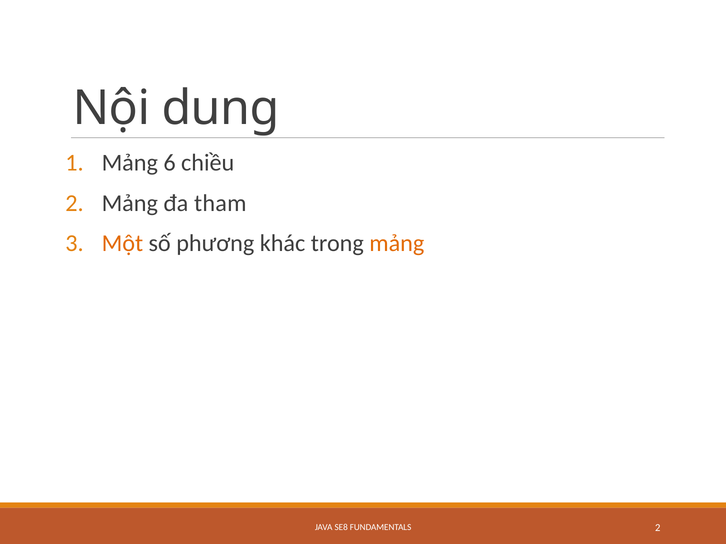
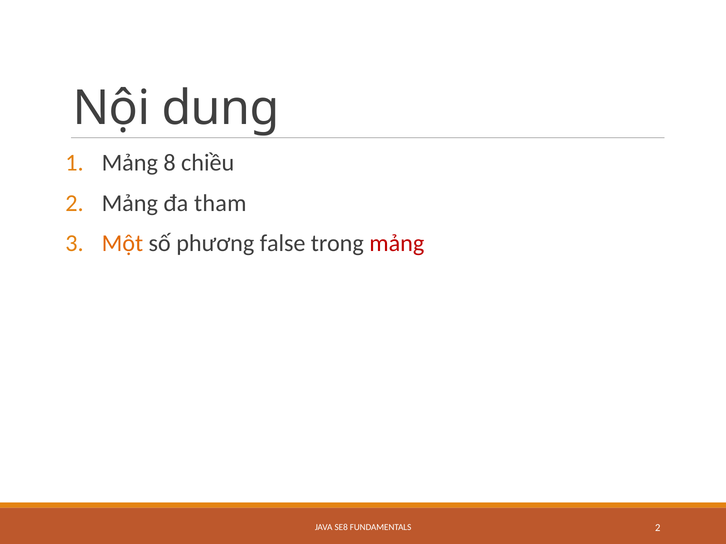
6: 6 -> 8 (170, 163)
khác: khác -> false (283, 244)
mảng colour: orange -> red (397, 244)
